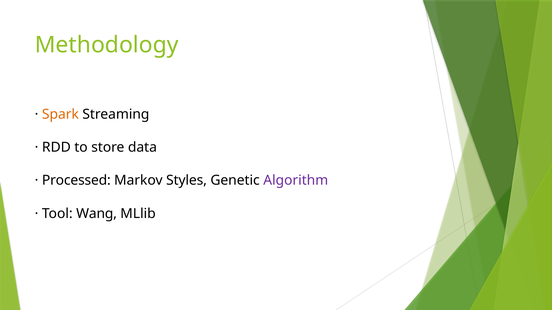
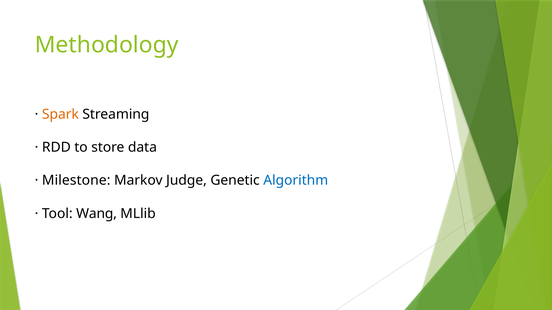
Processed: Processed -> Milestone (76, 181)
Styles: Styles -> Judge (186, 181)
Algorithm colour: purple -> blue (296, 181)
